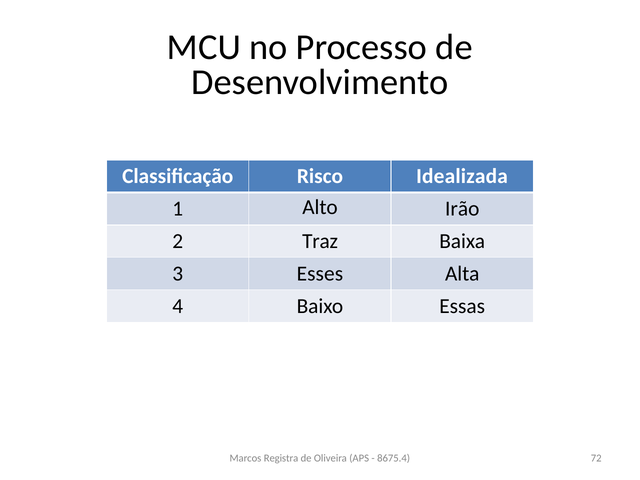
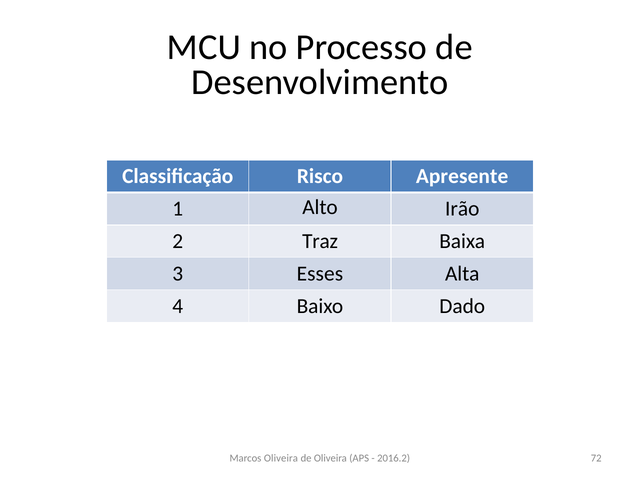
Idealizada: Idealizada -> Apresente (462, 176)
Essas: Essas -> Dado (462, 306)
Marcos Registra: Registra -> Oliveira (281, 458)
8675.4: 8675.4 -> 2016.2 (394, 458)
